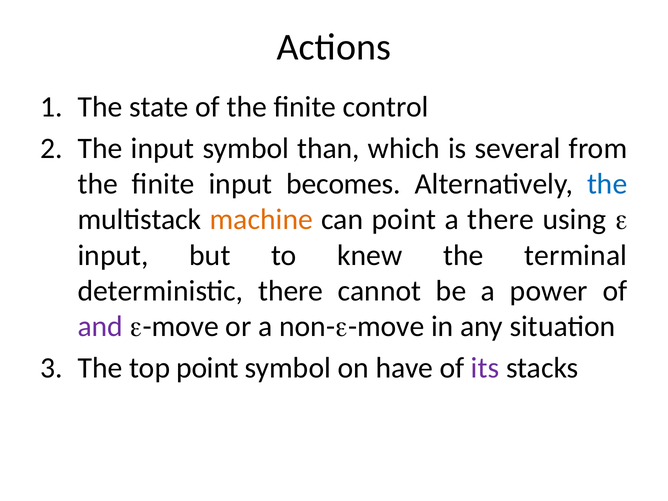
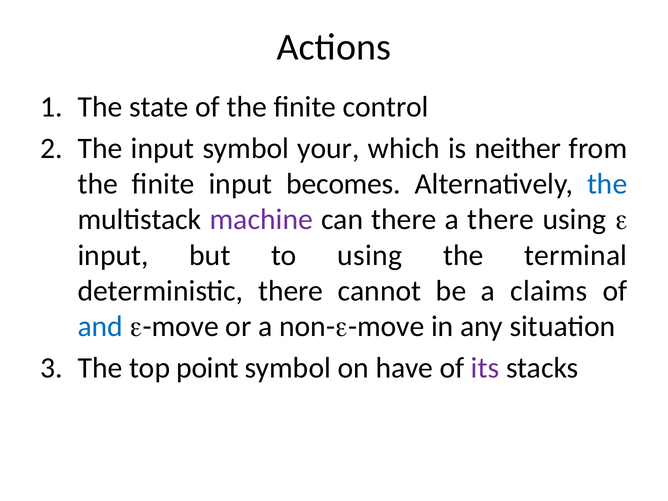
than: than -> your (329, 148)
several: several -> neither (518, 148)
machine colour: orange -> purple (261, 220)
can point: point -> there (404, 220)
to knew: knew -> using (370, 255)
power: power -> claims (549, 291)
and colour: purple -> blue (100, 326)
